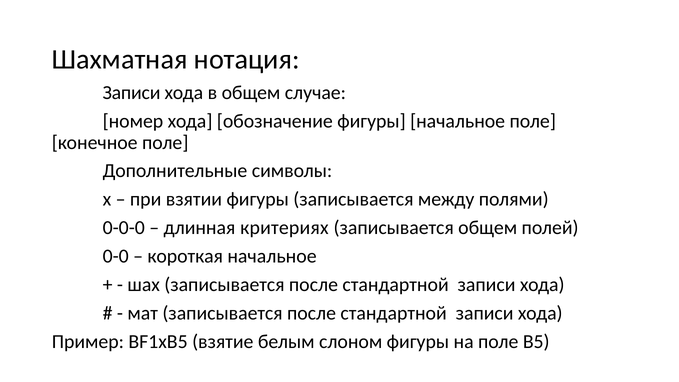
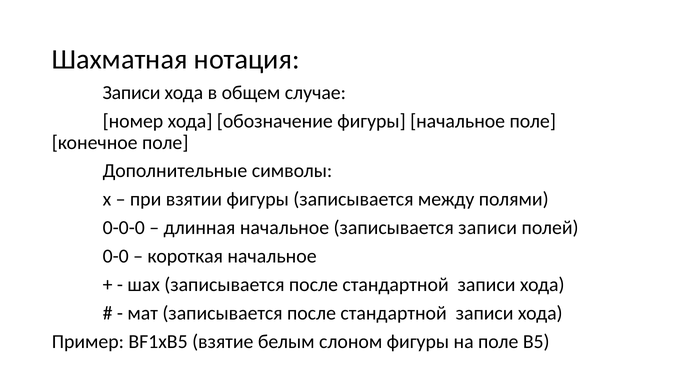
длинная критериях: критериях -> начальное (284, 228)
записывается общем: общем -> записи (488, 228)
